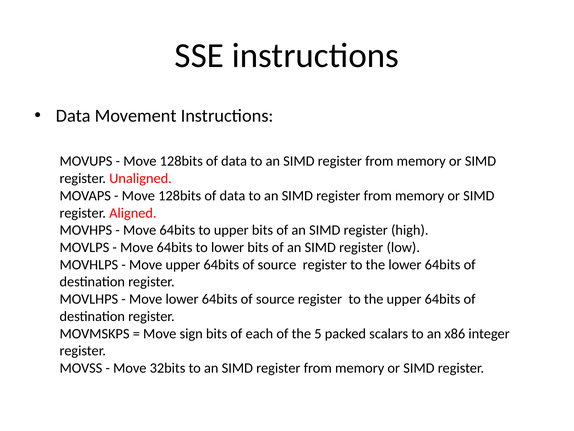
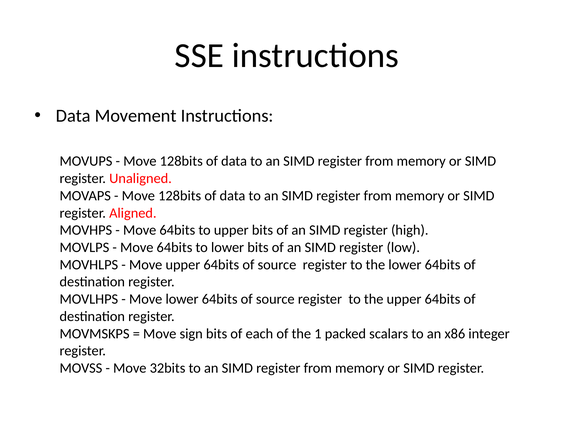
5: 5 -> 1 (318, 333)
